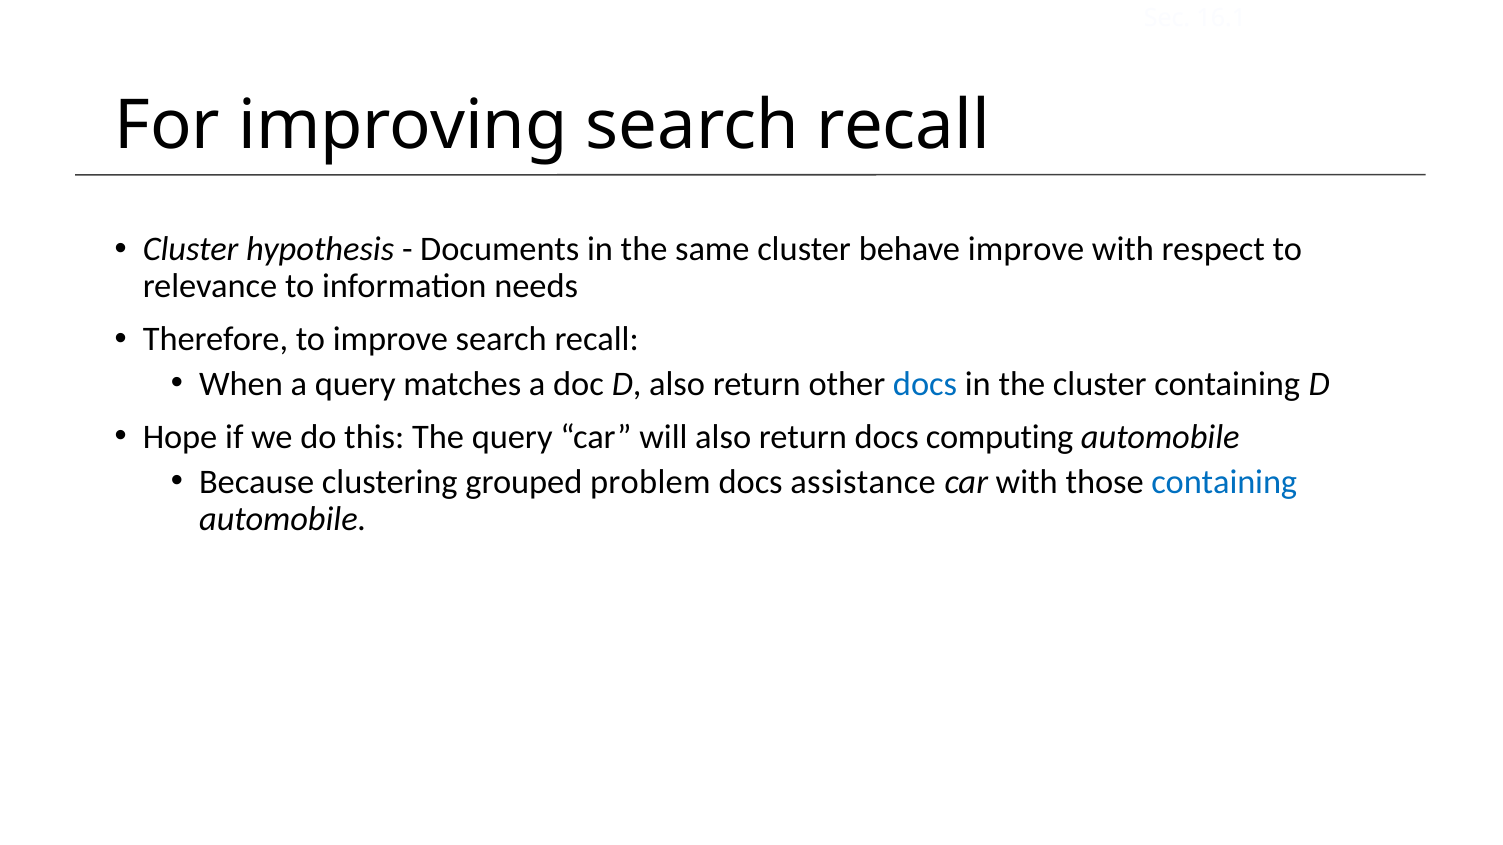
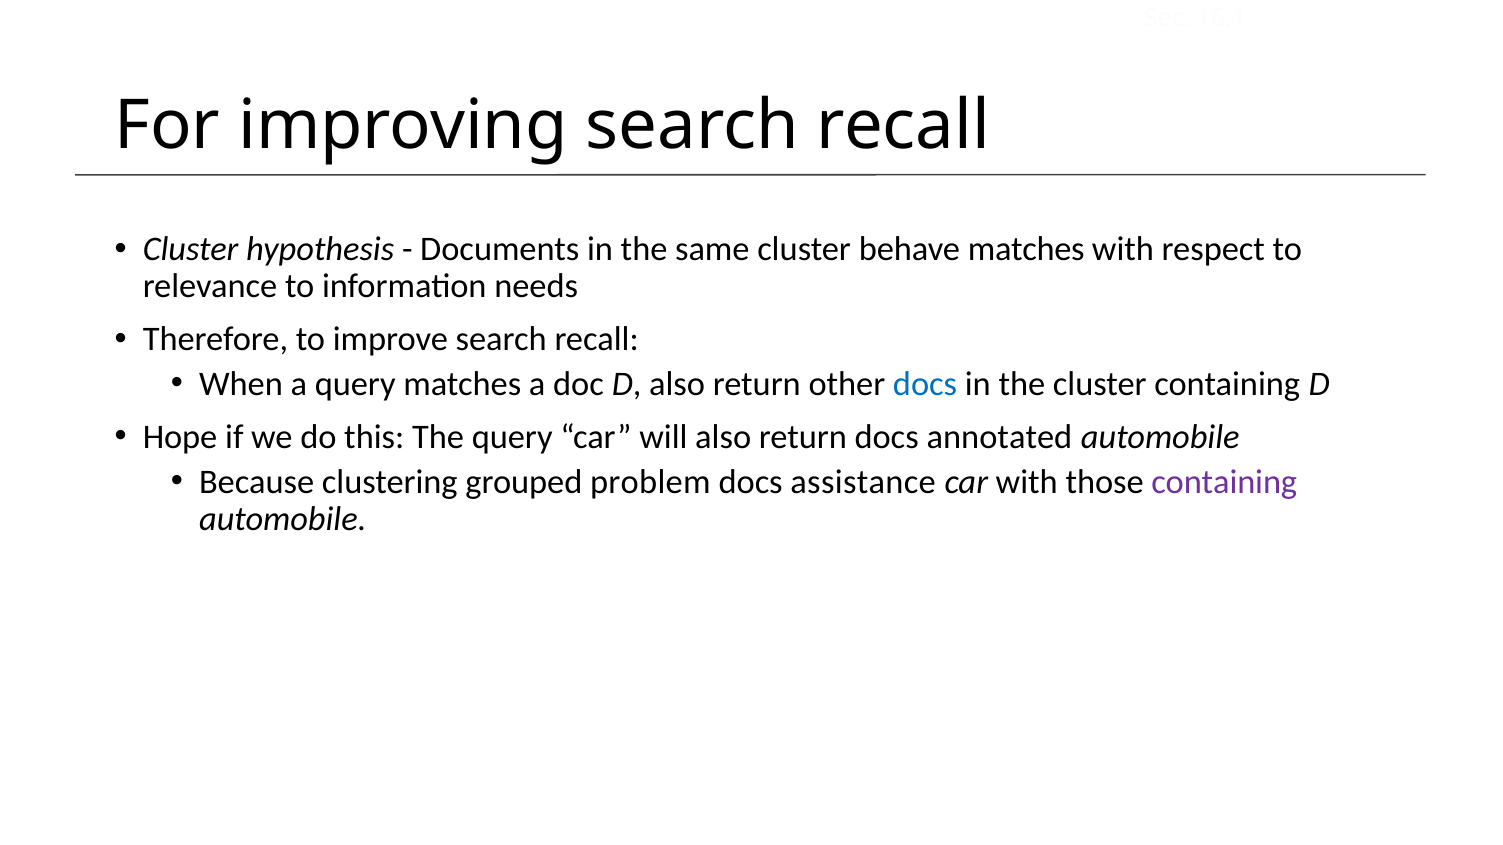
behave improve: improve -> matches (1026, 249)
computing: computing -> annotated (999, 437)
containing colour: blue -> purple (1224, 482)
